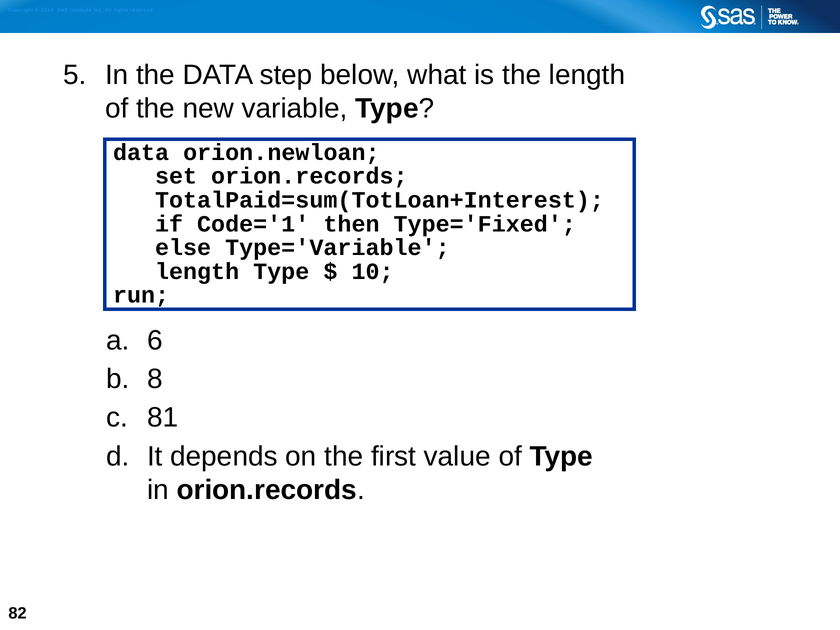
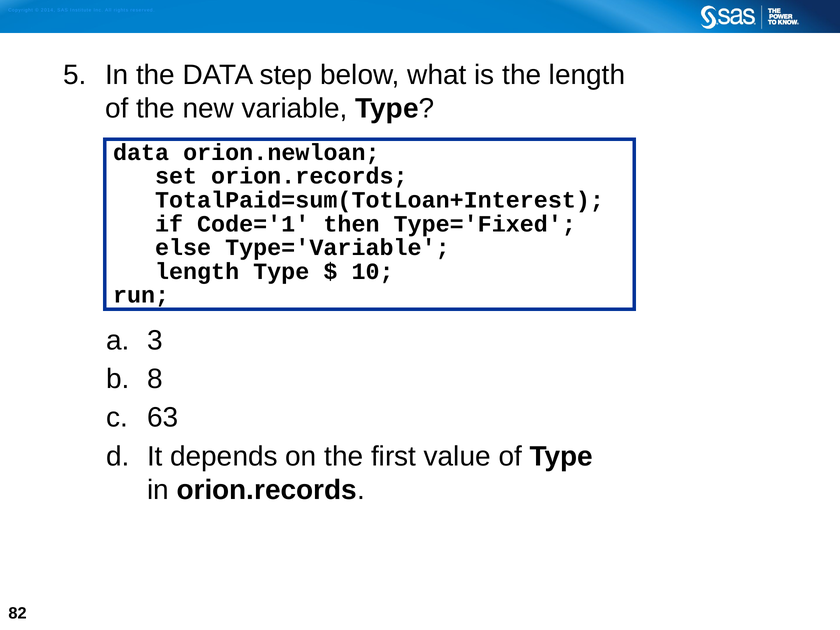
6: 6 -> 3 (155, 340)
81: 81 -> 63 (163, 418)
